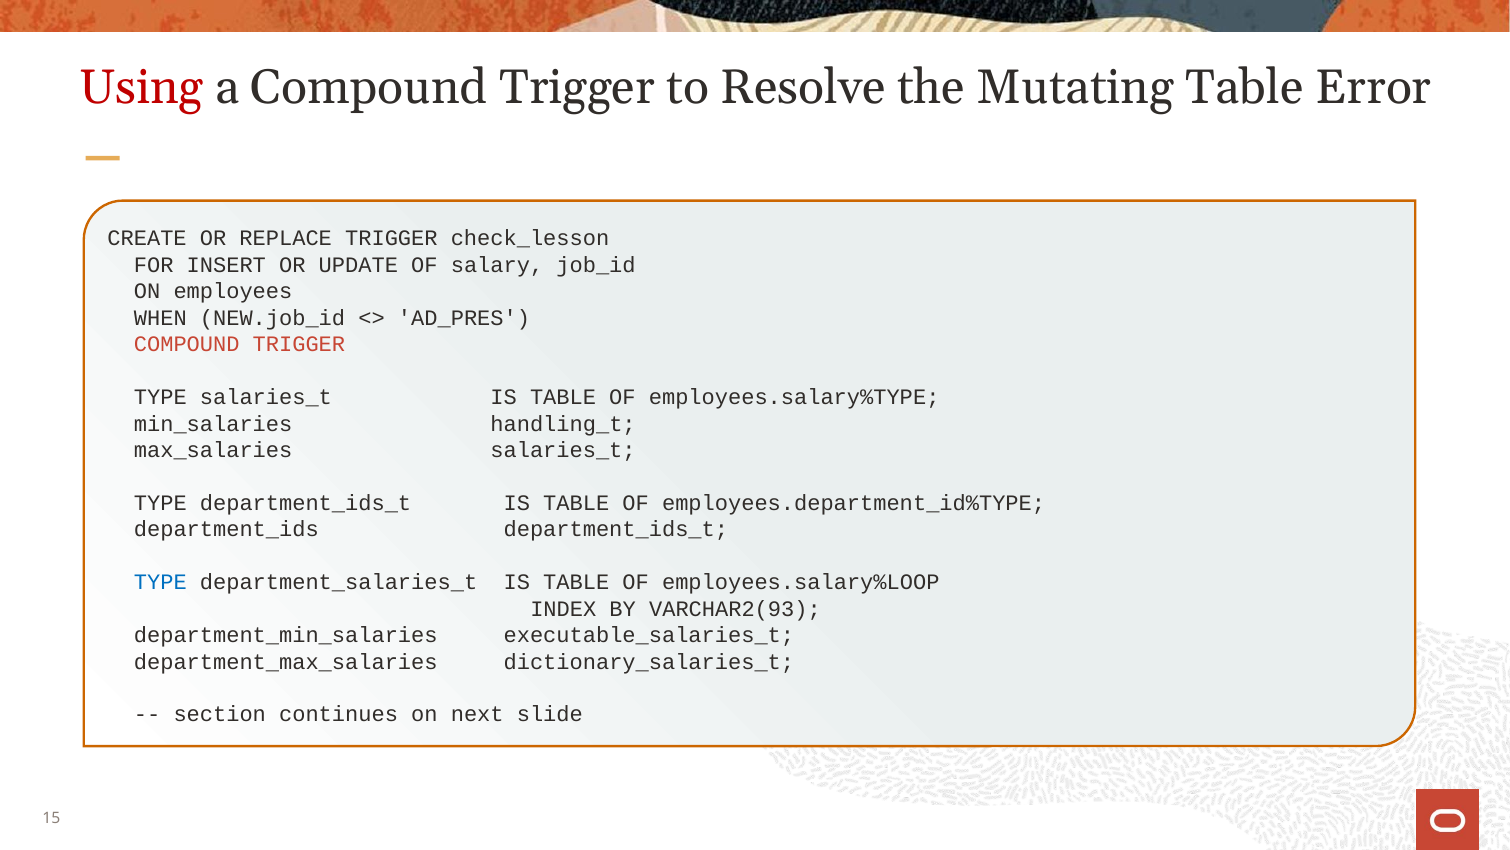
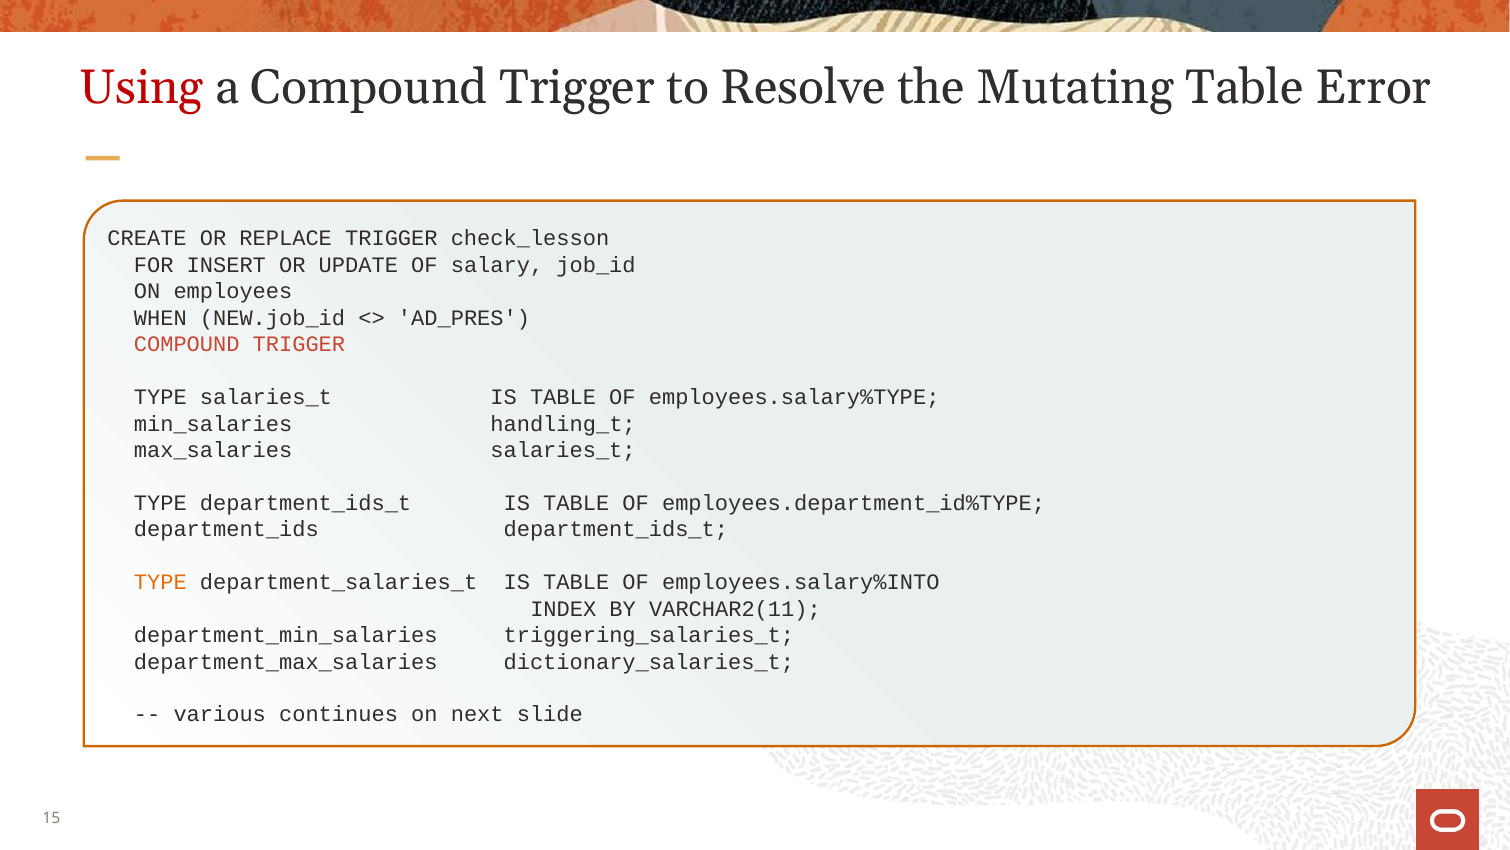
TYPE colour: blue -> orange (160, 582)
employees.salary%LOOP: employees.salary%LOOP -> employees.salary%INTO (801, 582)
VARCHAR2(93: VARCHAR2(93 -> VARCHAR2(11 (735, 608)
executable_salaries_t: executable_salaries_t -> triggering_salaries_t (649, 635)
section: section -> various (220, 714)
